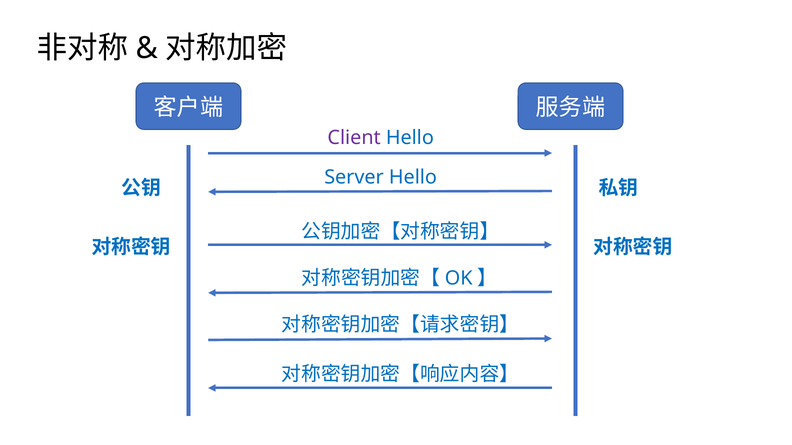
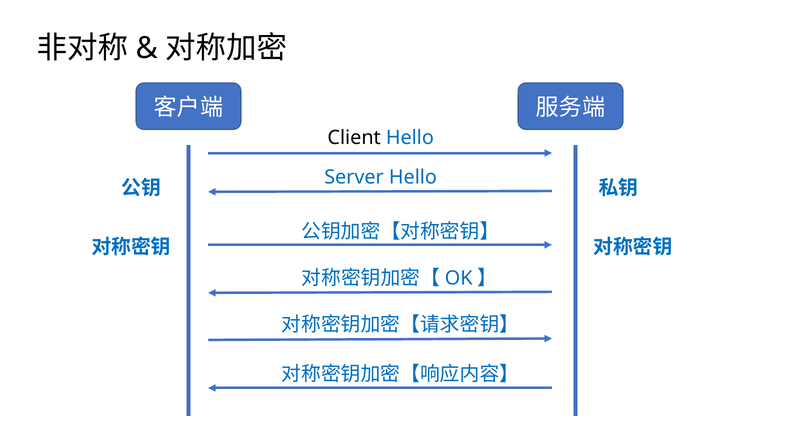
Client colour: purple -> black (354, 138)
